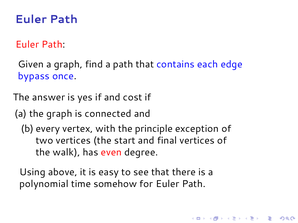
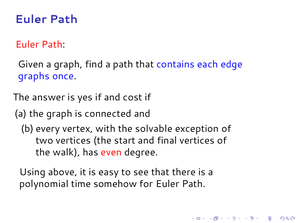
bypass: bypass -> graphs (34, 76)
principle: principle -> solvable (154, 129)
